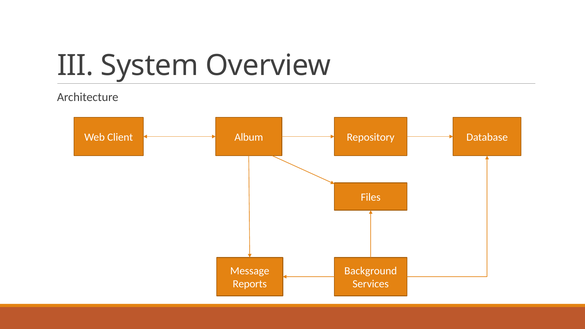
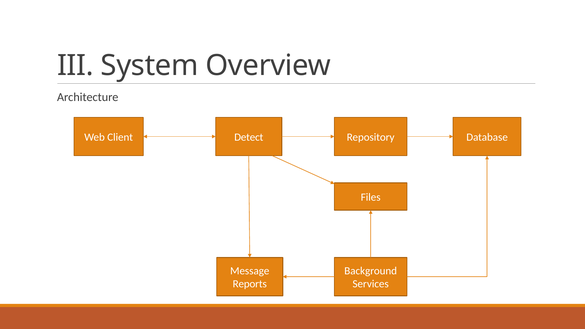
Album: Album -> Detect (249, 137)
